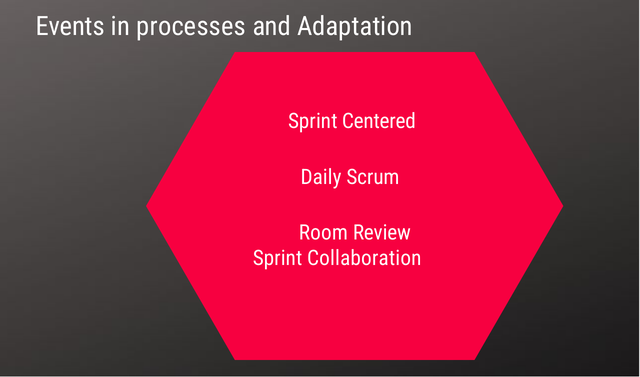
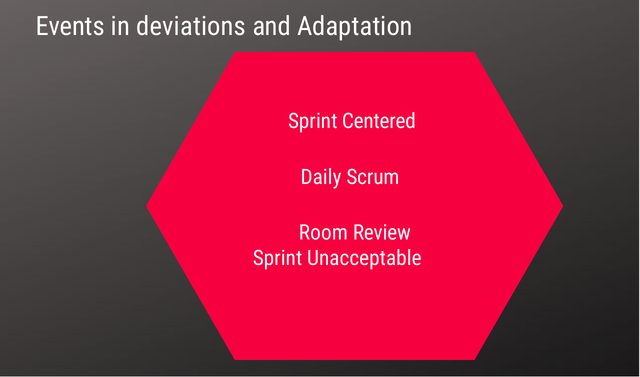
processes: processes -> deviations (191, 26)
Collaboration: Collaboration -> Unacceptable (364, 258)
